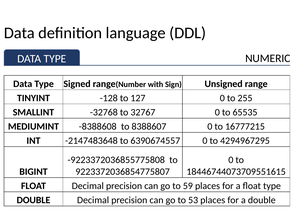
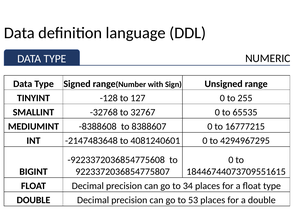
6390674557: 6390674557 -> 4081240601 (155, 141)
-9223372036855775808: -9223372036855775808 -> -9223372036854775608 (116, 160)
59: 59 -> 34 (188, 186)
